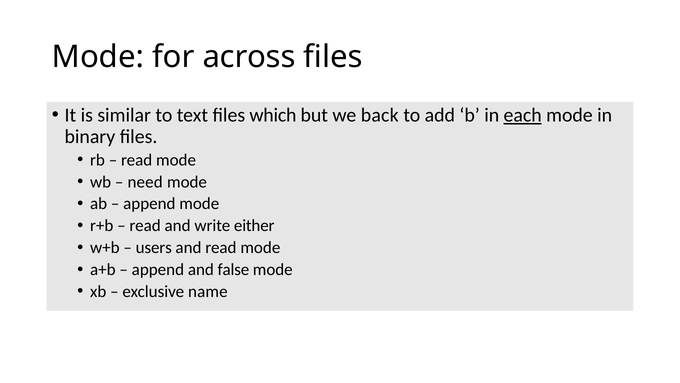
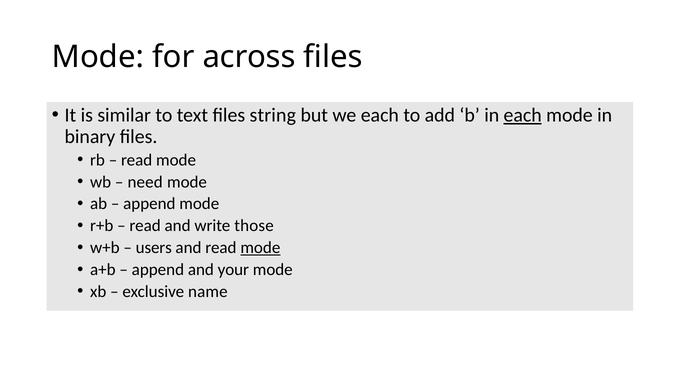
which: which -> string (273, 115)
we back: back -> each (380, 115)
either: either -> those (254, 225)
mode underline: none -> present (260, 247)
false: false -> your (233, 269)
